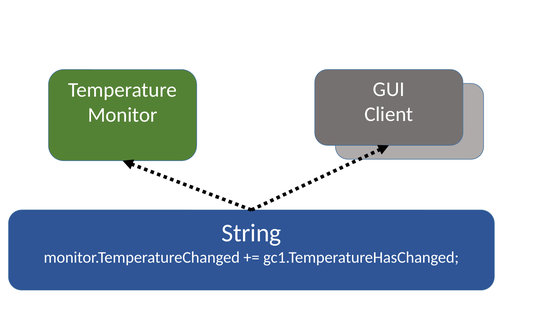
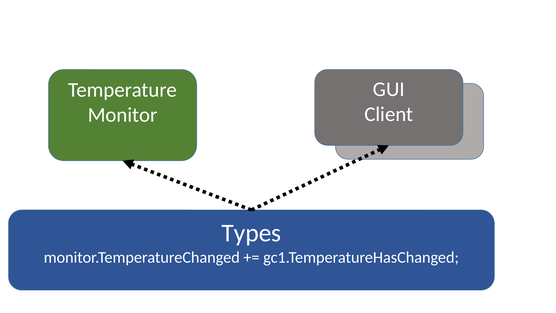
String: String -> Types (251, 233)
